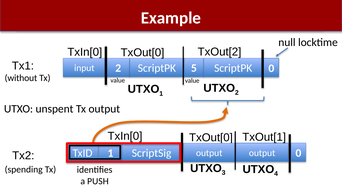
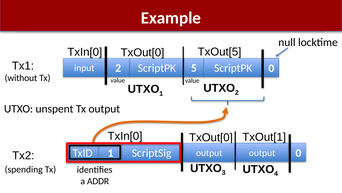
TxOut[2: TxOut[2 -> TxOut[5 (220, 52)
PUSH: PUSH -> ADDR (98, 181)
